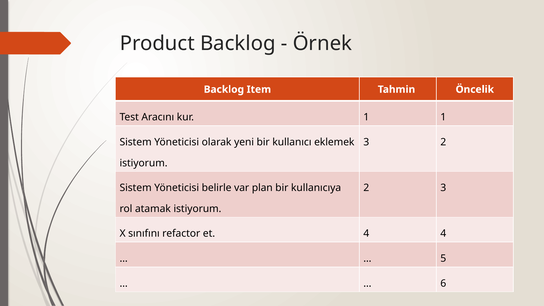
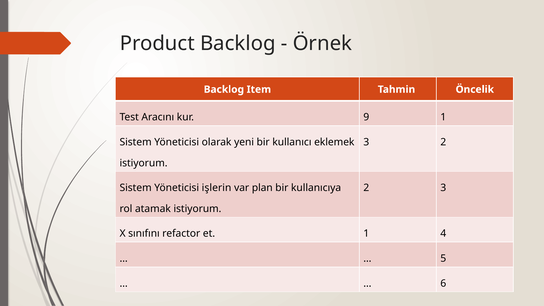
kur 1: 1 -> 9 (366, 117)
belirle: belirle -> işlerin (217, 188)
et 4: 4 -> 1 (366, 234)
